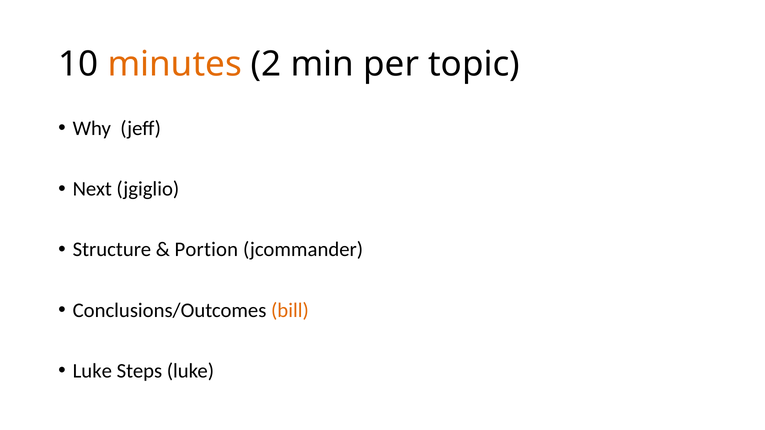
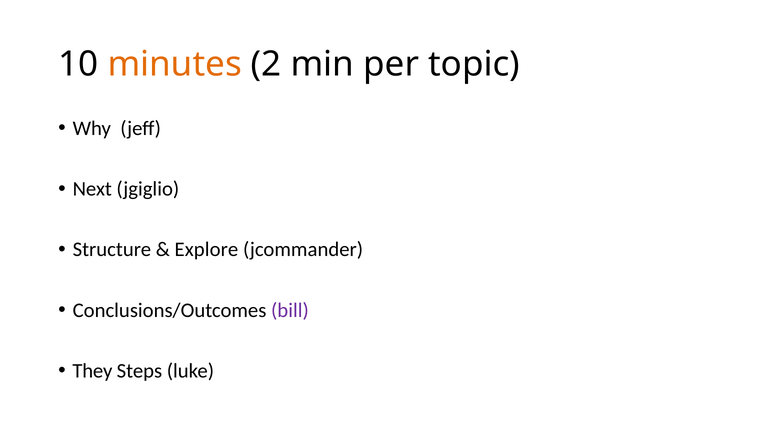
Portion: Portion -> Explore (206, 250)
bill colour: orange -> purple (290, 310)
Luke: Luke -> They (92, 371)
